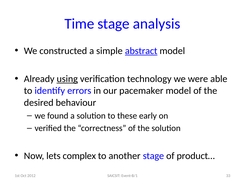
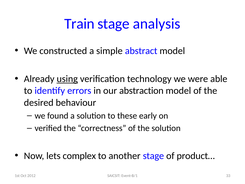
Time: Time -> Train (79, 24)
abstract underline: present -> none (141, 51)
pacemaker: pacemaker -> abstraction (141, 91)
